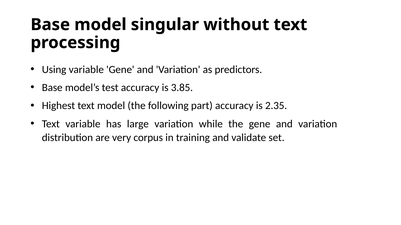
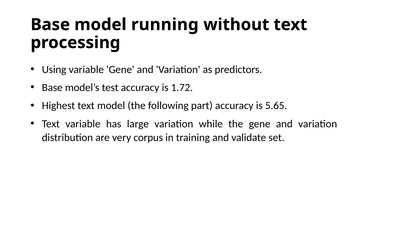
singular: singular -> running (165, 25)
3.85: 3.85 -> 1.72 (182, 88)
2.35: 2.35 -> 5.65 (276, 106)
